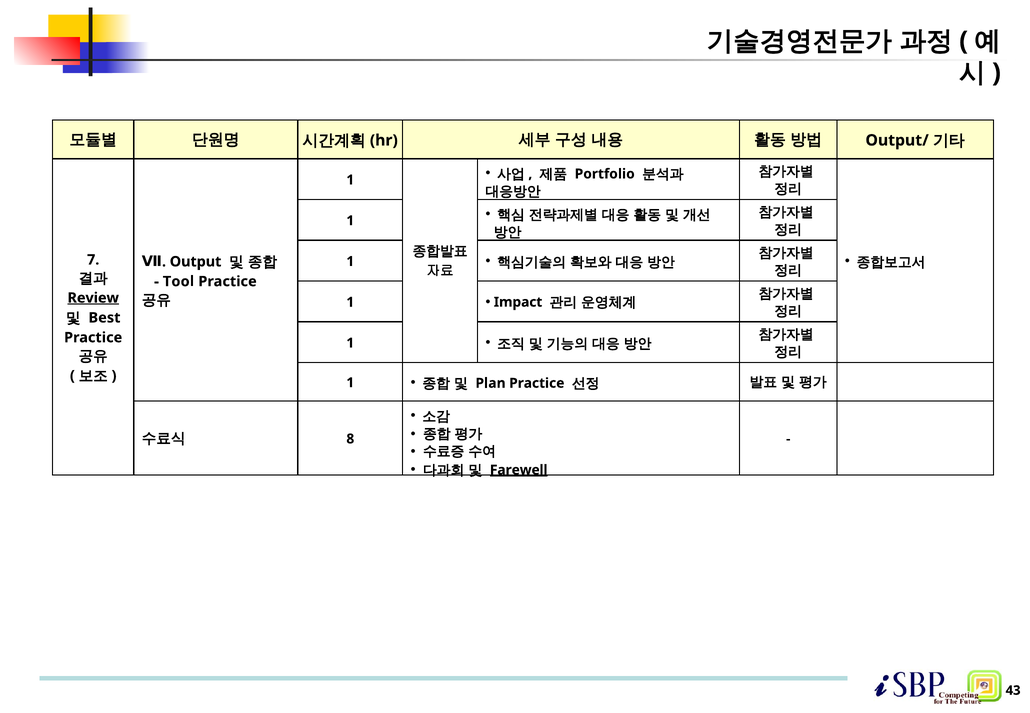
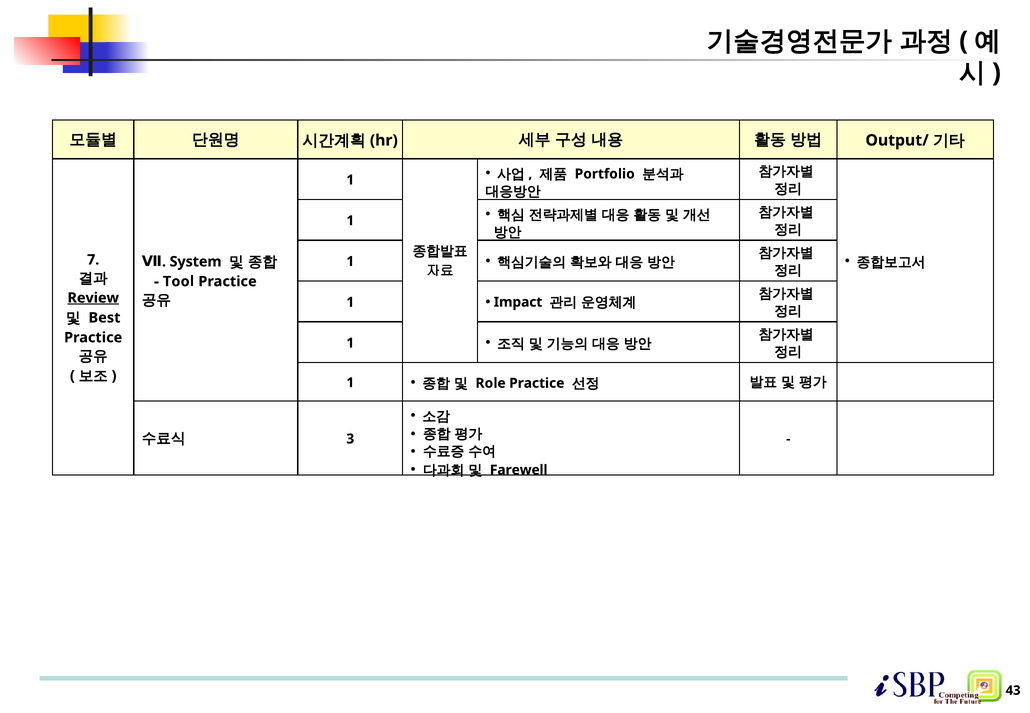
Output: Output -> System (196, 262)
Plan: Plan -> Role (491, 383)
8: 8 -> 3 (350, 439)
Farewell underline: present -> none (519, 470)
